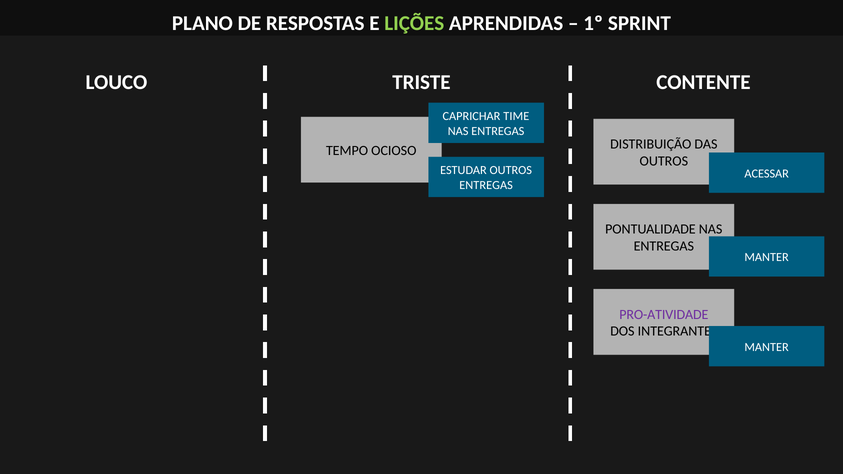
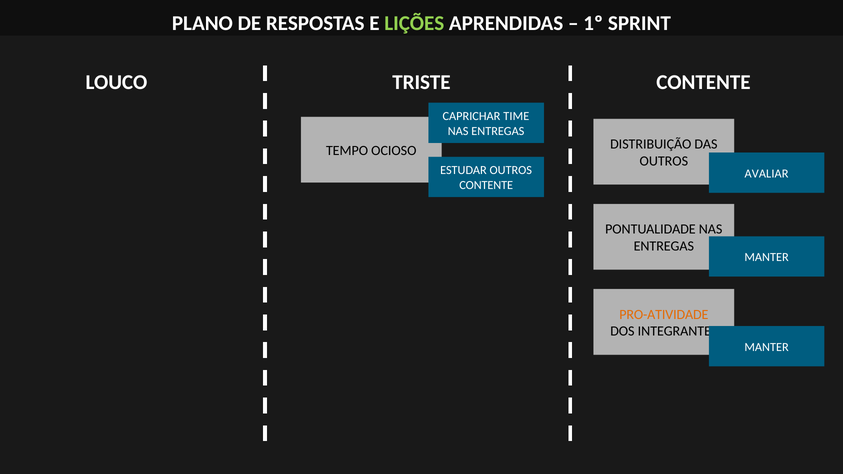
ACESSAR: ACESSAR -> AVALIAR (767, 174)
ENTREGAS: ENTREGAS -> CONTENTE (486, 185)
PRO-ATIVIDADE colour: purple -> orange (664, 315)
